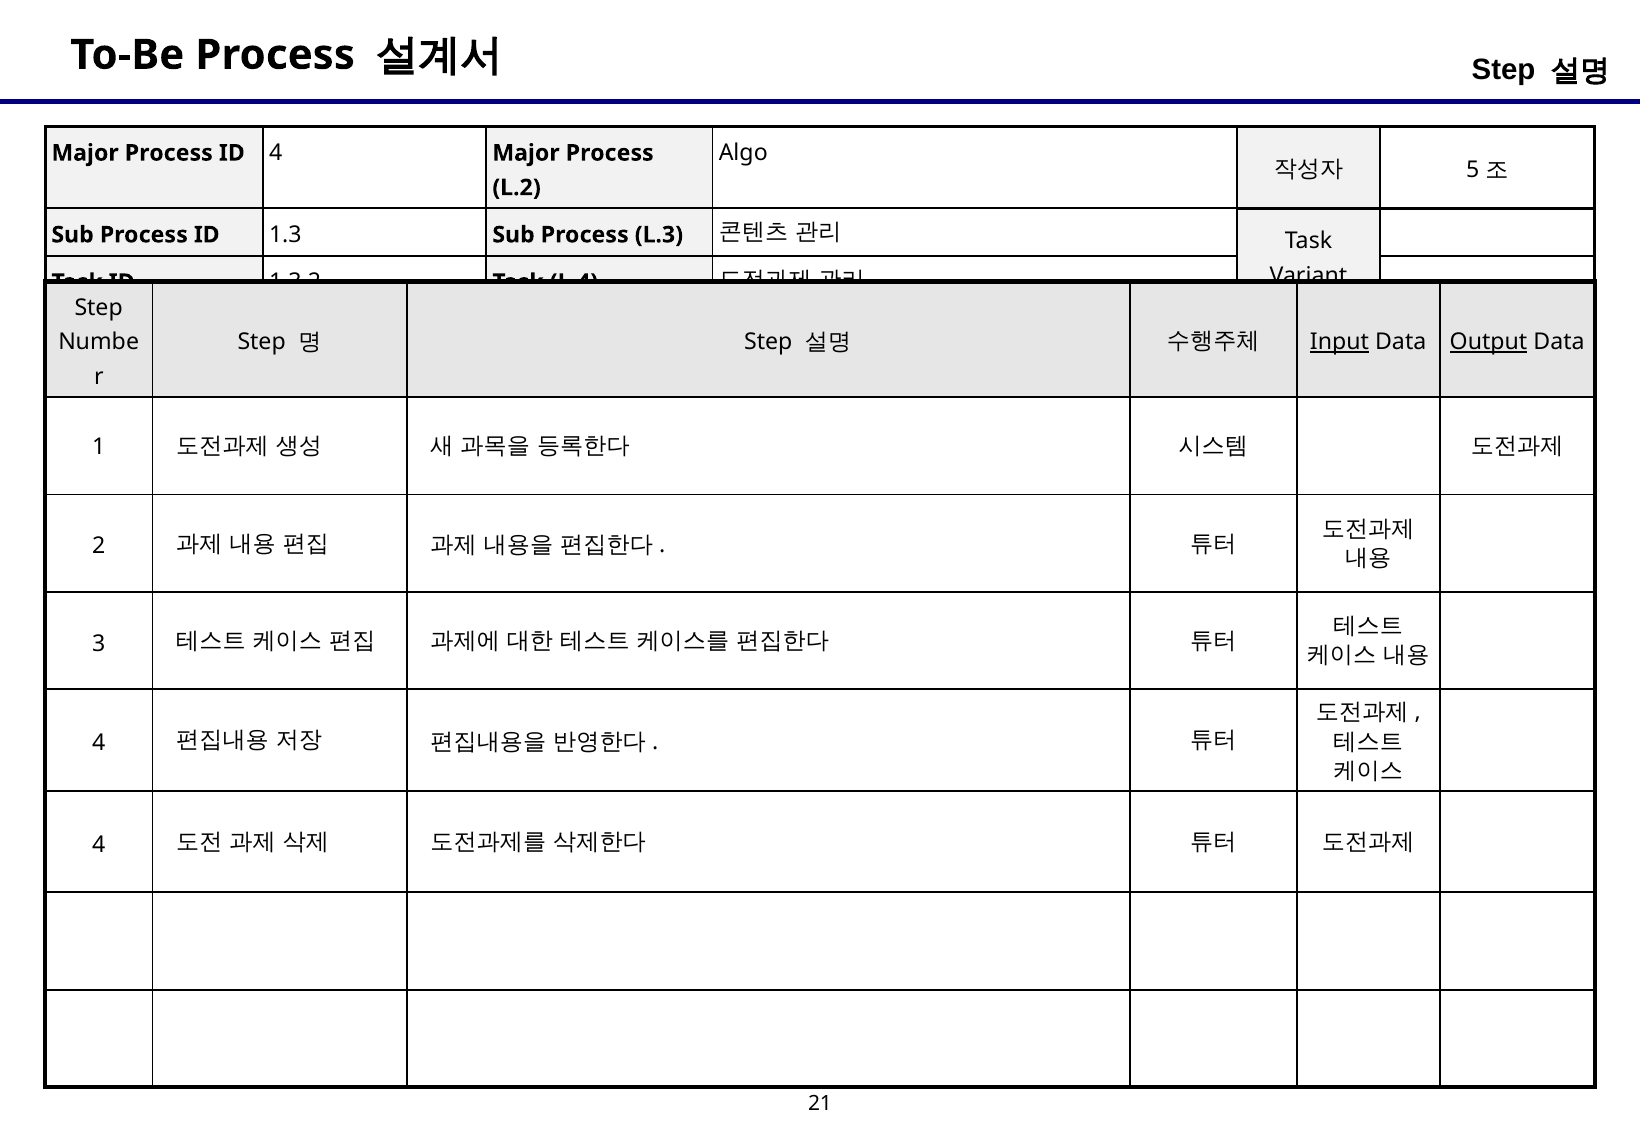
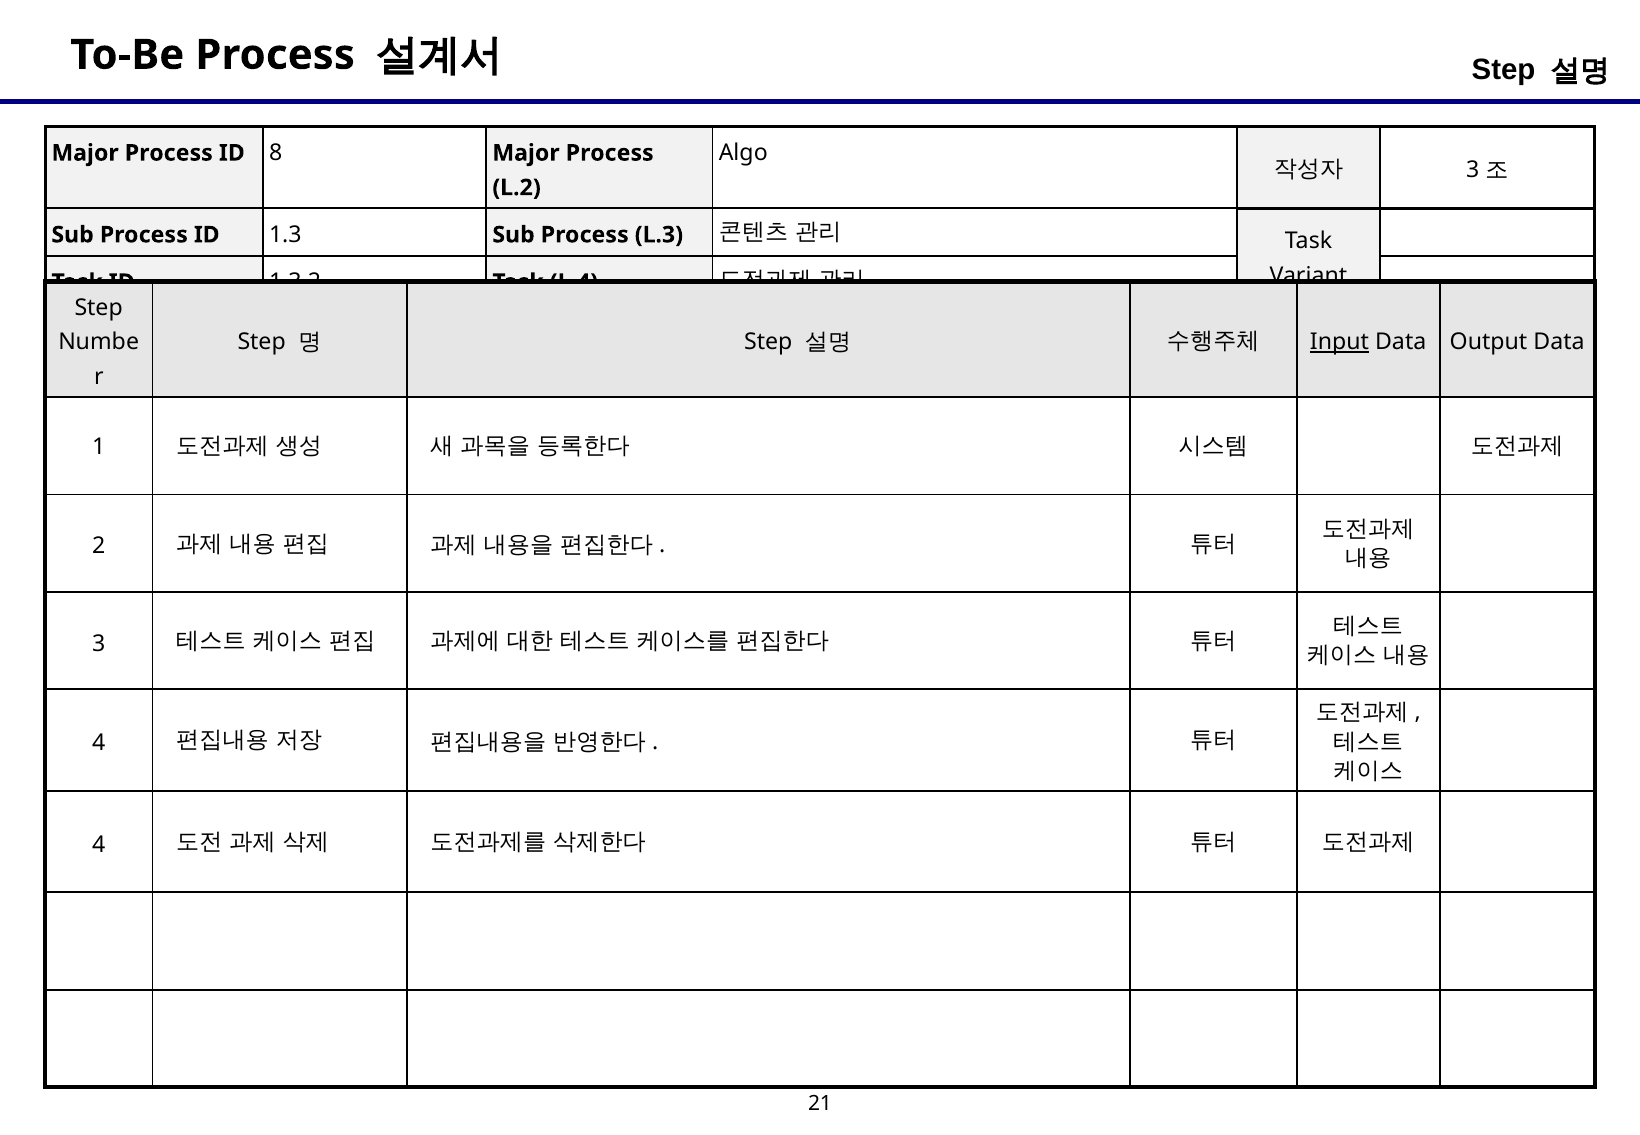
ID 4: 4 -> 8 (276, 153)
5: 5 -> 3 (1473, 170)
Output underline: present -> none (1489, 342)
